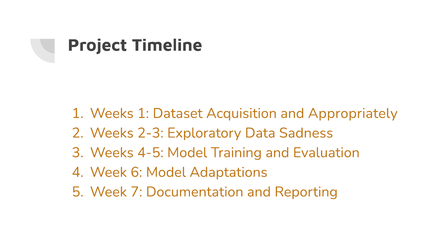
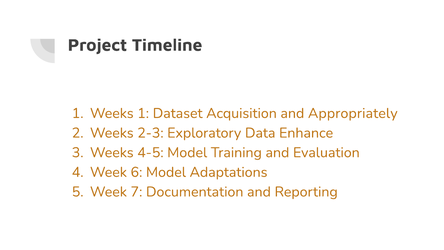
Sadness: Sadness -> Enhance (306, 133)
